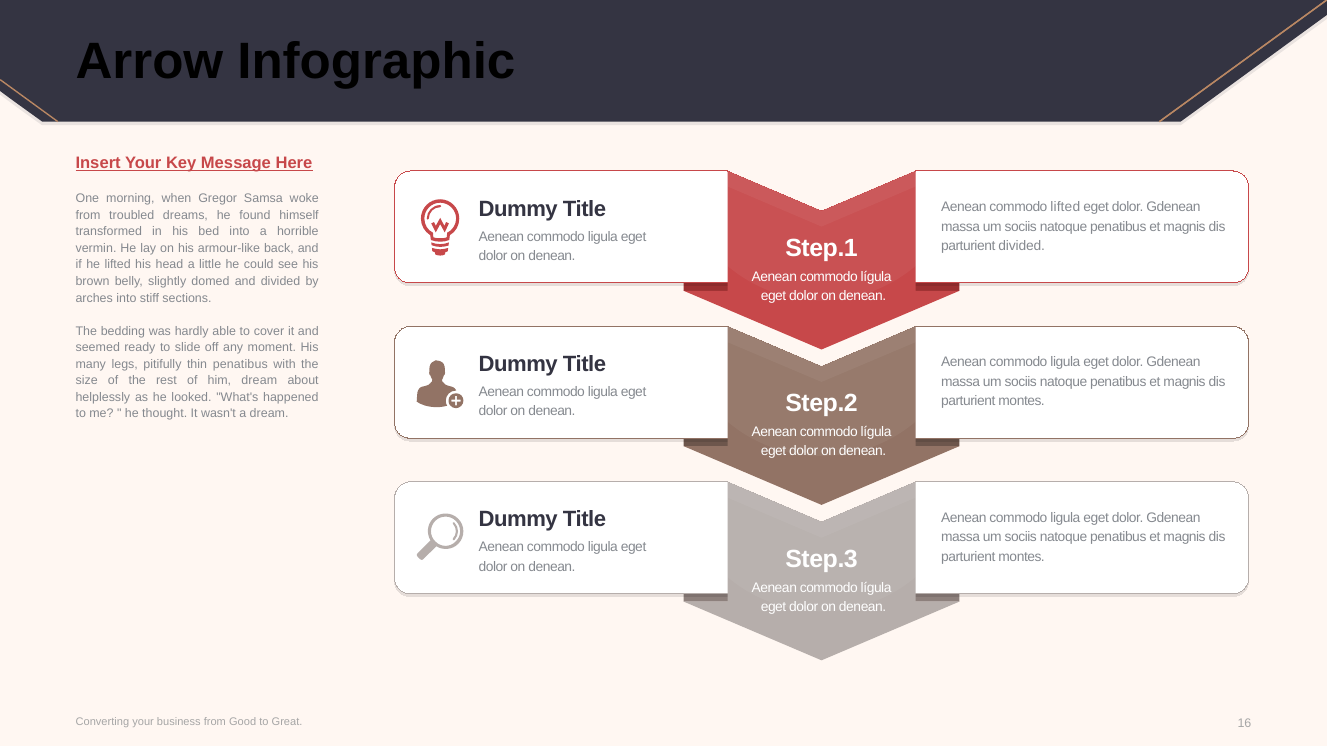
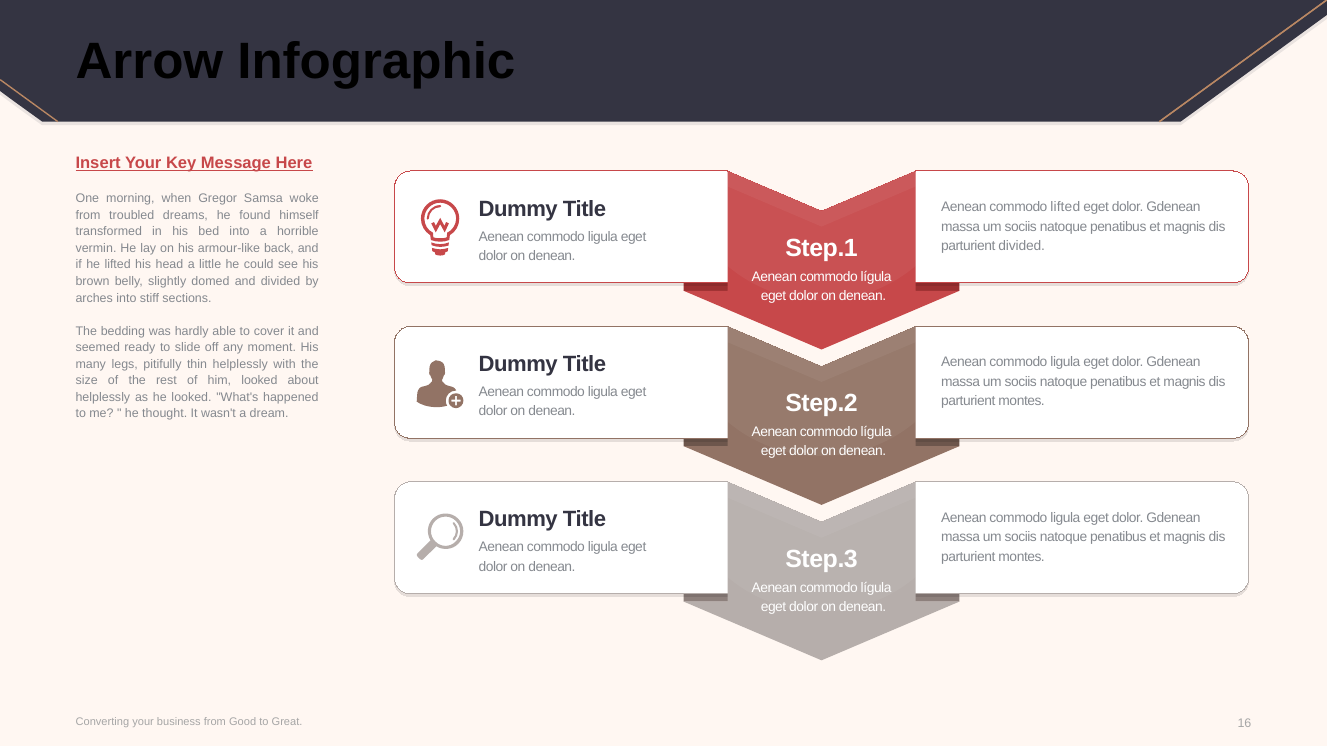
thin penatibus: penatibus -> helplessly (240, 364)
him dream: dream -> looked (259, 381)
